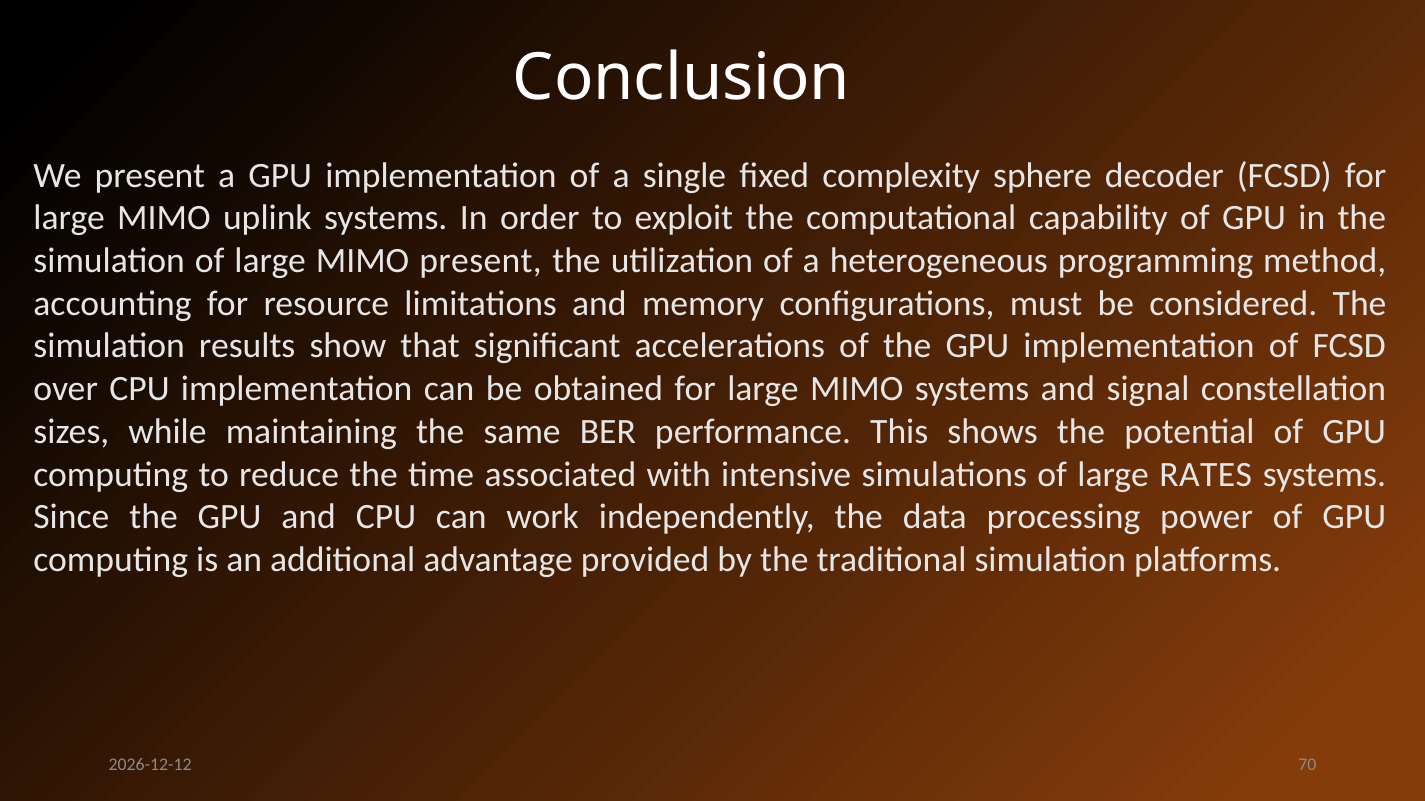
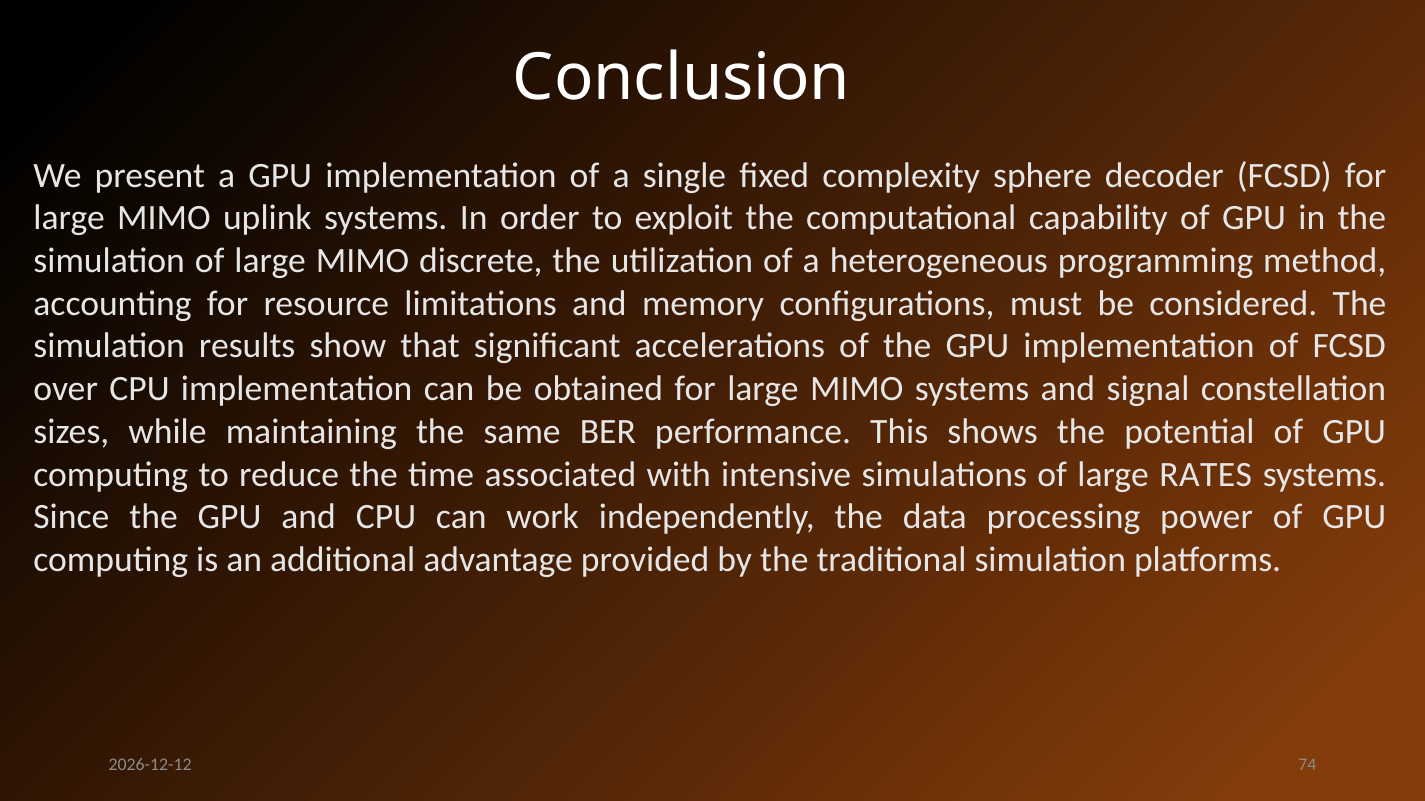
MIMO present: present -> discrete (481, 261)
70: 70 -> 74 (1307, 765)
